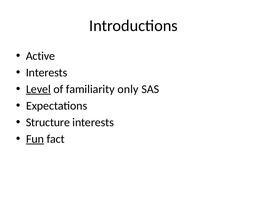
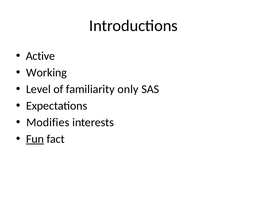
Interests: Interests -> Working (47, 73)
Level underline: present -> none (38, 89)
Structure: Structure -> Modifies (48, 122)
